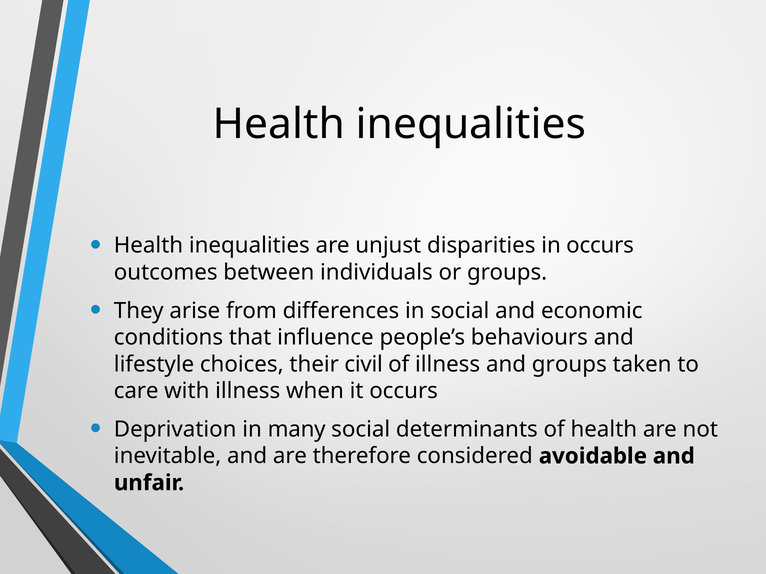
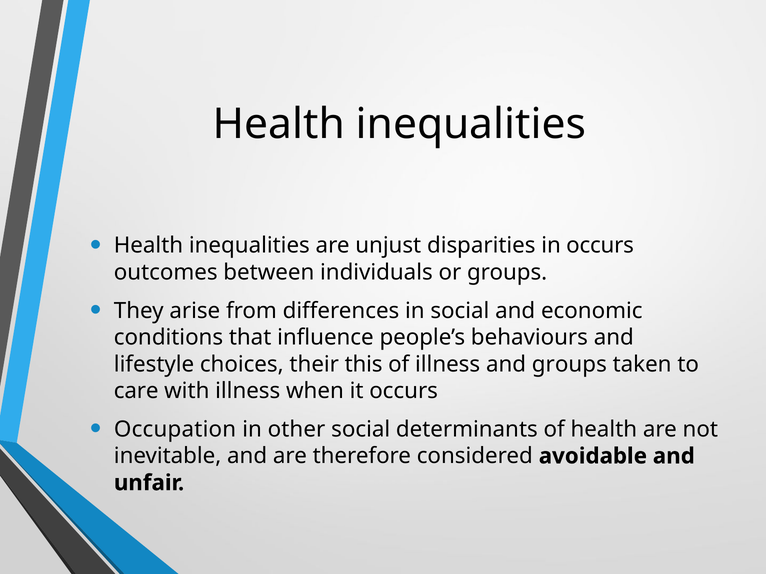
civil: civil -> this (364, 365)
Deprivation: Deprivation -> Occupation (175, 430)
many: many -> other (296, 430)
